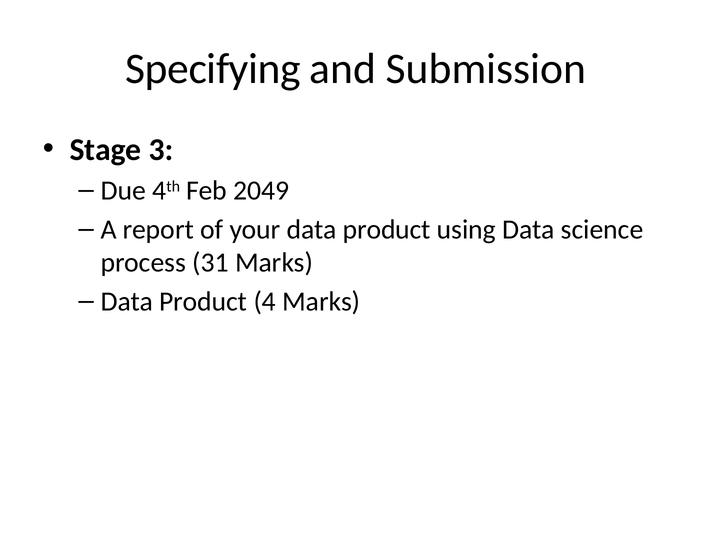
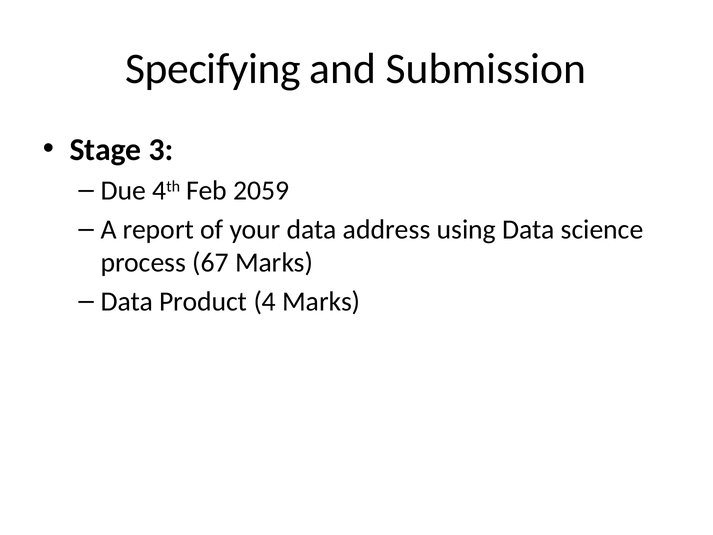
2049: 2049 -> 2059 (261, 190)
your data product: product -> address (387, 229)
31: 31 -> 67 (211, 262)
